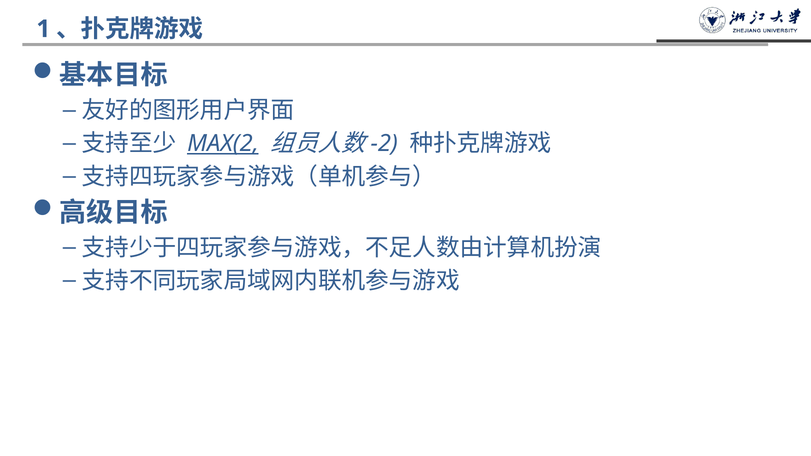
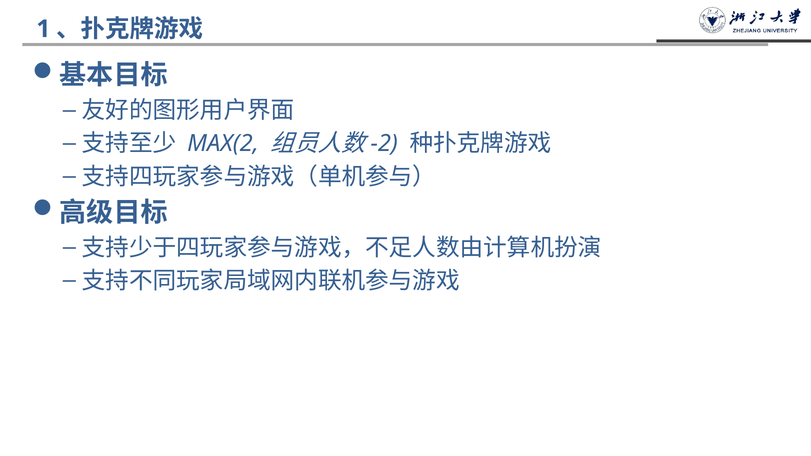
MAX(2 underline: present -> none (223, 144)
